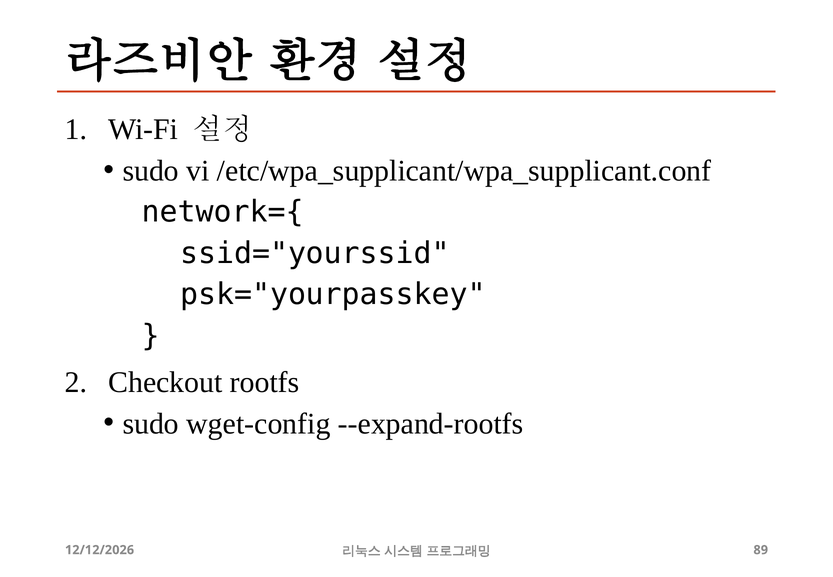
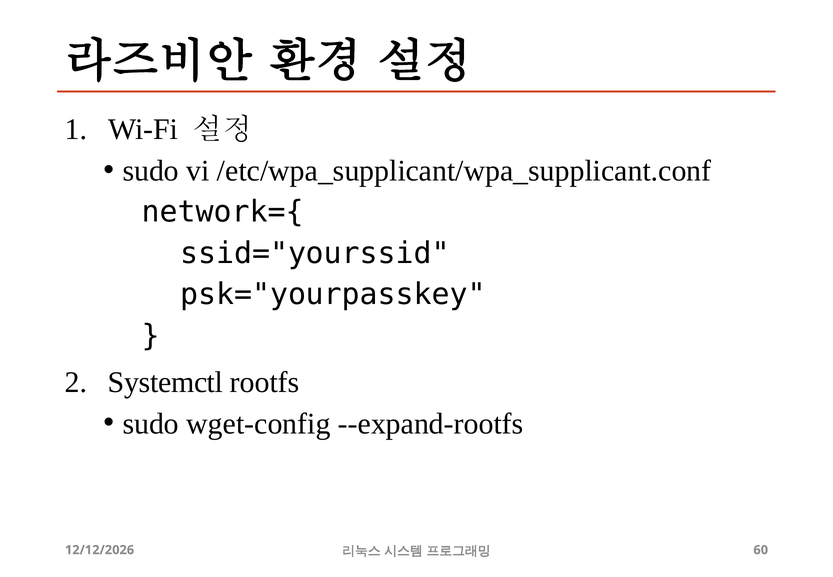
Checkout: Checkout -> Systemctl (166, 382)
89: 89 -> 60 (761, 550)
